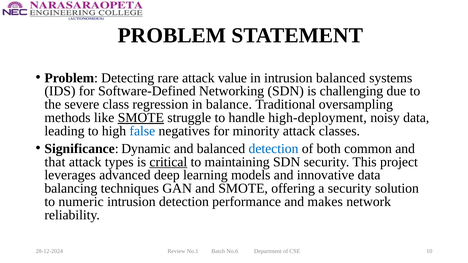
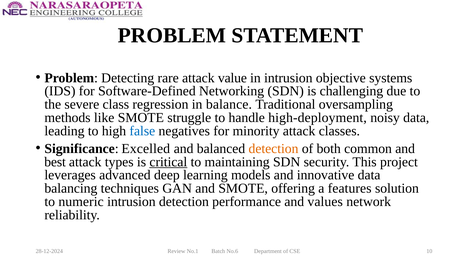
intrusion balanced: balanced -> objective (341, 78)
SMOTE underline: present -> none (141, 118)
Dynamic: Dynamic -> Excelled (146, 149)
detection colour: blue -> orange (274, 149)
that: that -> best (55, 162)
a security: security -> features (350, 189)
makes: makes -> values (325, 202)
